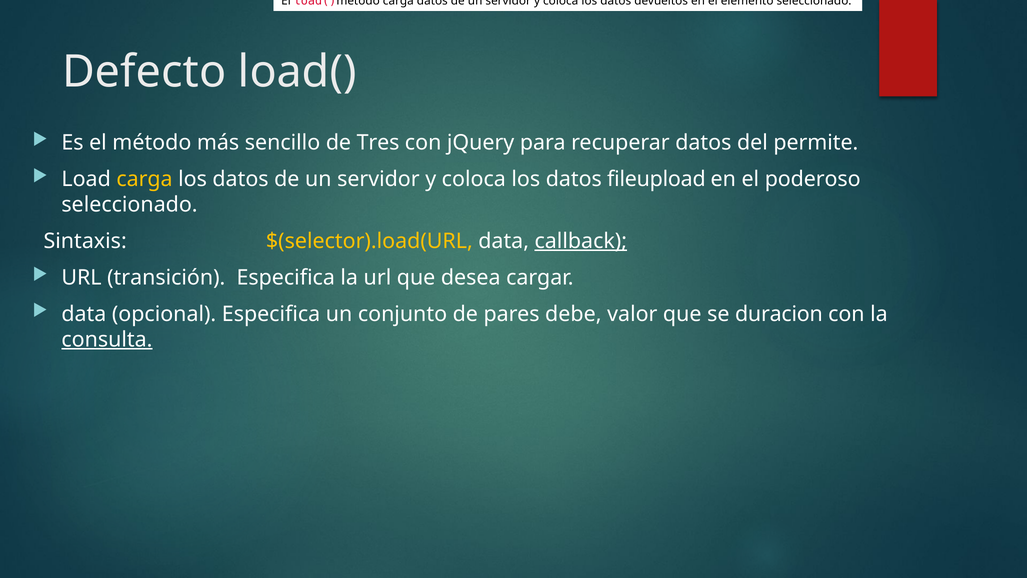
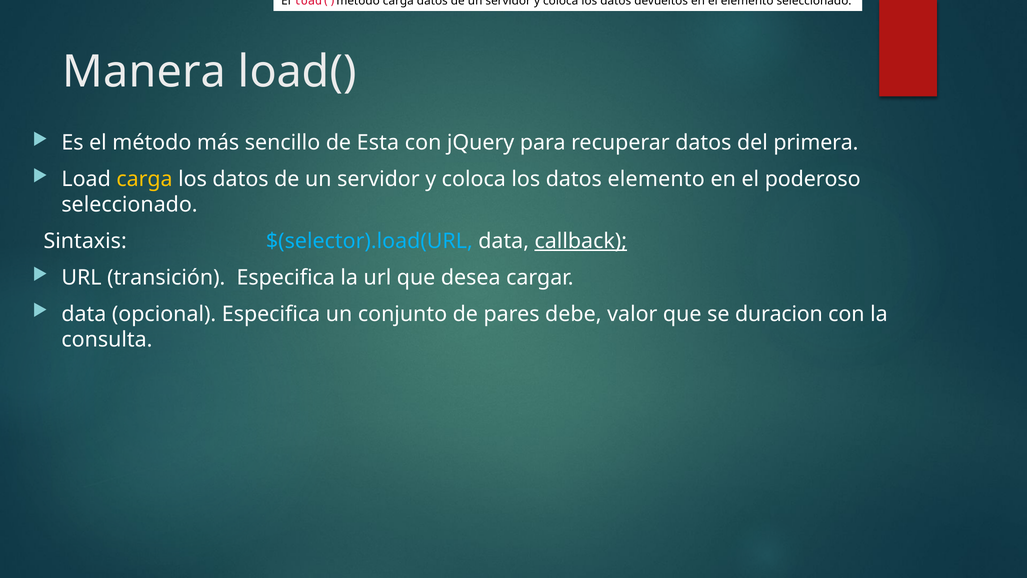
Defecto: Defecto -> Manera (144, 72)
Tres: Tres -> Esta (378, 143)
permite: permite -> primera (816, 143)
datos fileupload: fileupload -> elemento (656, 179)
$(selector).load(URL colour: yellow -> light blue (369, 241)
consulta underline: present -> none (107, 339)
